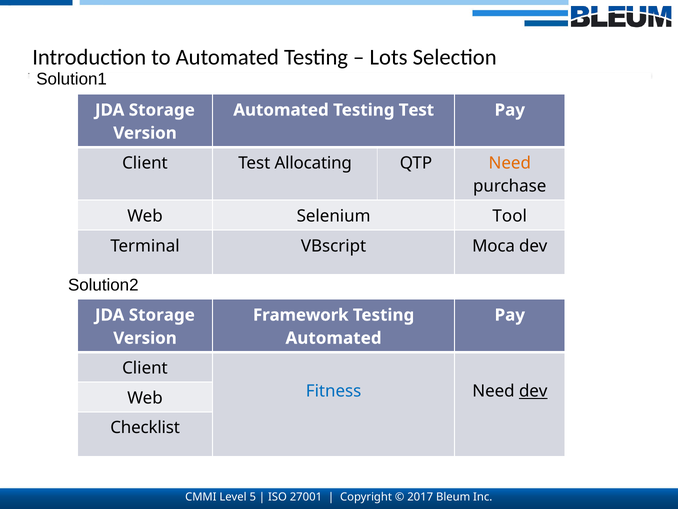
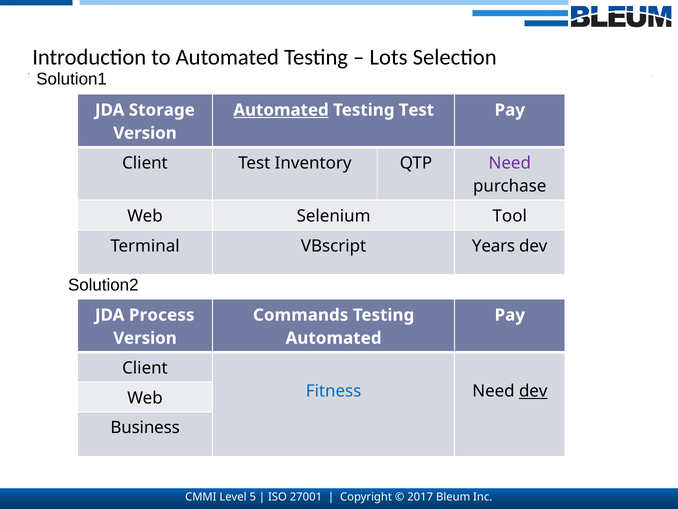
Automated underline: none -> present (281, 110)
Allocating: Allocating -> Inventory (313, 163)
Need colour: orange -> purple (510, 163)
Moca: Moca -> Years (494, 246)
Storage: Storage -> Process (162, 315)
Framework: Framework -> Commands (301, 315)
Checklist: Checklist -> Business (145, 427)
